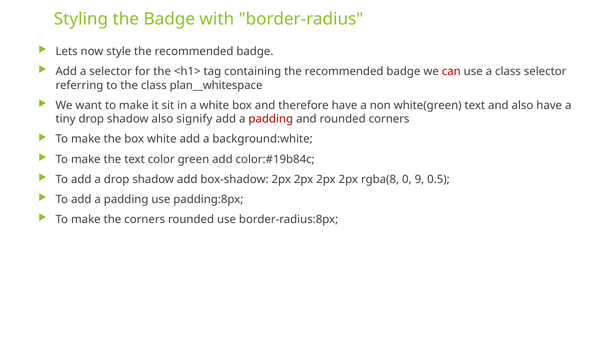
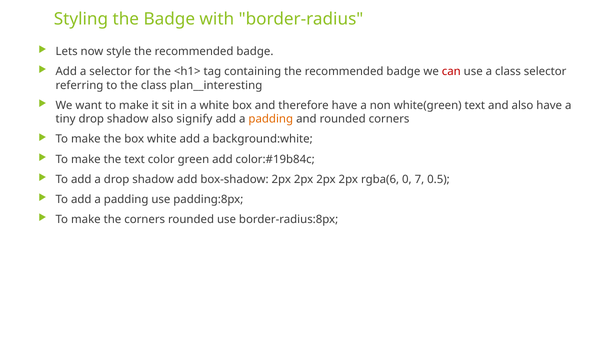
plan__whitespace: plan__whitespace -> plan__interesting (216, 85)
padding colour: red -> orange (271, 119)
rgba(8: rgba(8 -> rgba(6 (380, 179)
9: 9 -> 7 (419, 179)
